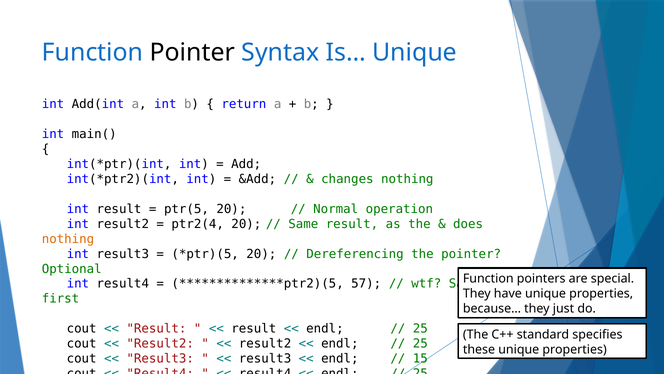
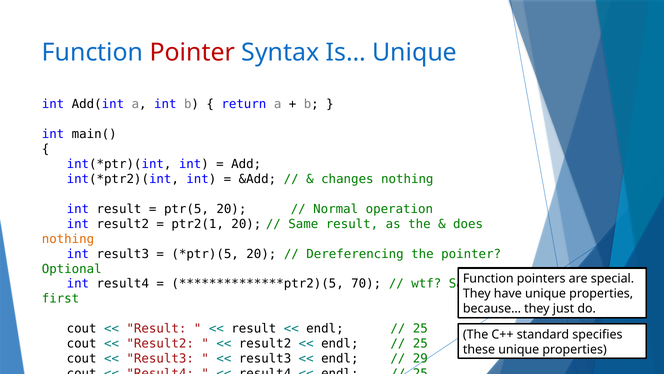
Pointer colour: black -> red (192, 52)
ptr2(4: ptr2(4 -> ptr2(1 (198, 224)
57: 57 -> 70 (366, 283)
15: 15 -> 29 (420, 358)
